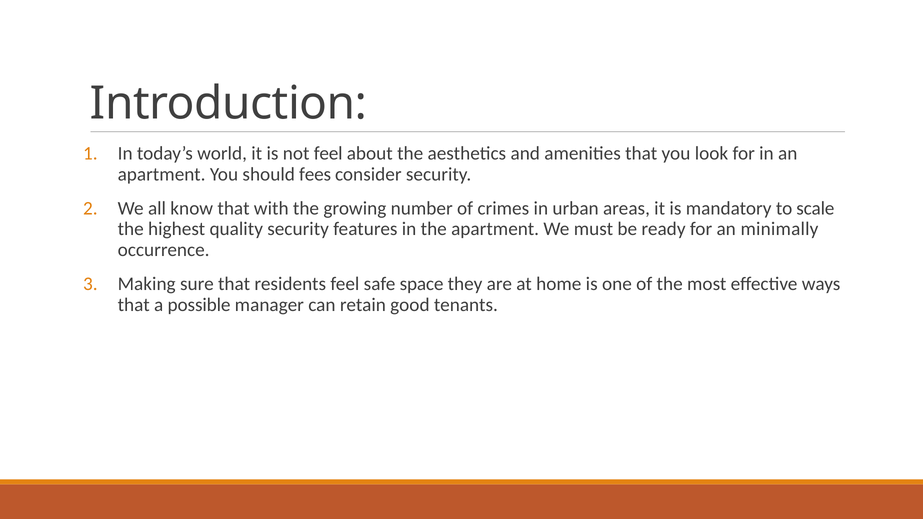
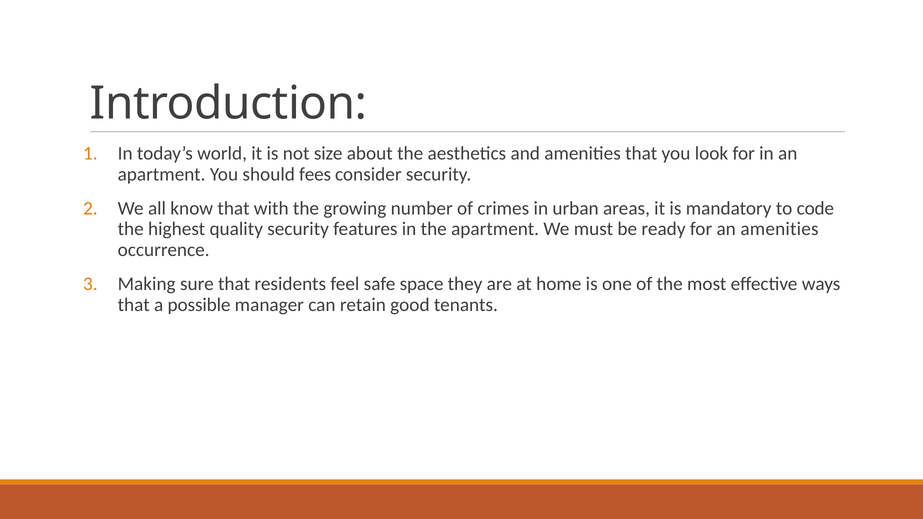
not feel: feel -> size (328, 153)
scale: scale -> code (815, 208)
an minimally: minimally -> amenities (780, 229)
